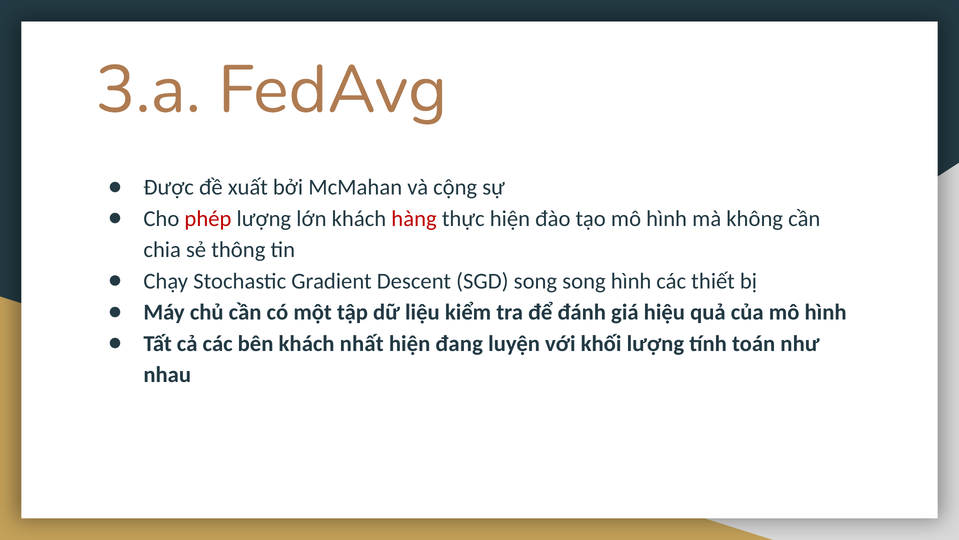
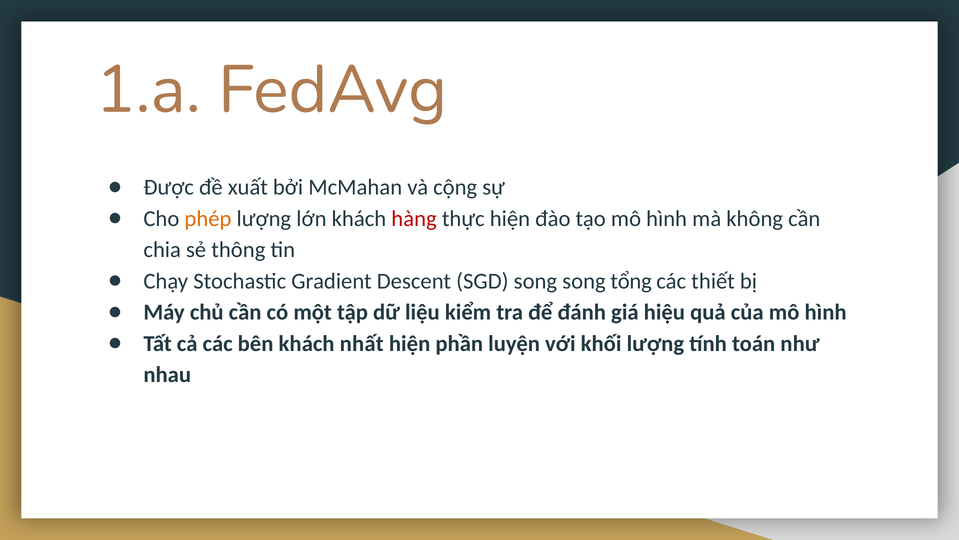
3.a: 3.a -> 1.a (148, 90)
phép colour: red -> orange (208, 218)
song hình: hình -> tổng (631, 281)
đang: đang -> phần (459, 343)
